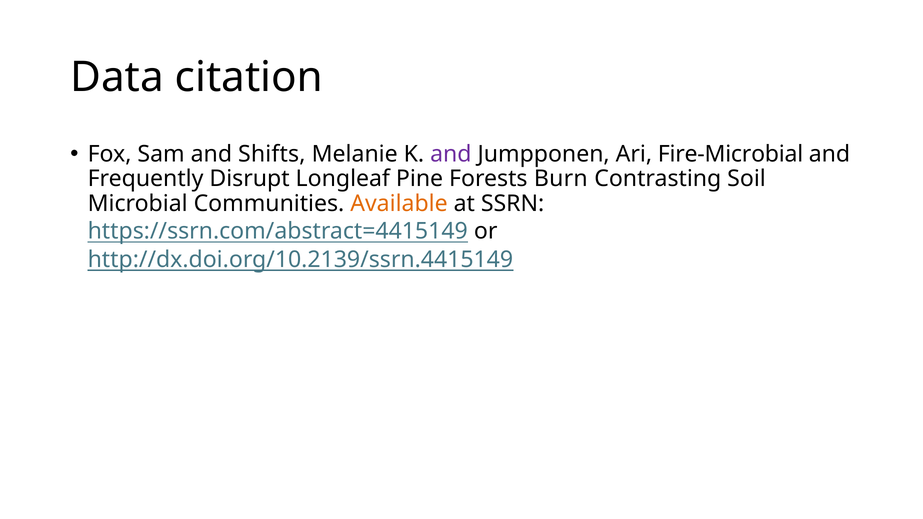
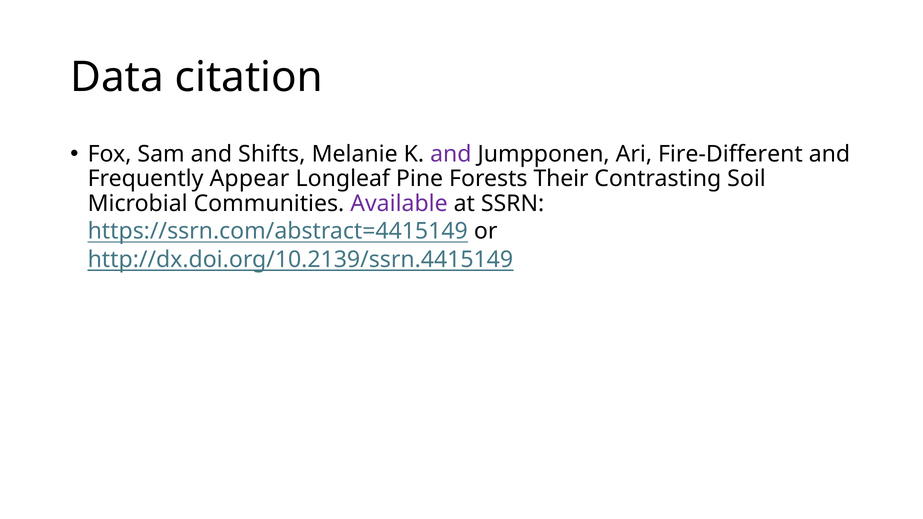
Fire-Microbial: Fire-Microbial -> Fire-Different (730, 154)
Disrupt: Disrupt -> Appear (249, 179)
Burn: Burn -> Their (561, 179)
Available colour: orange -> purple (399, 204)
